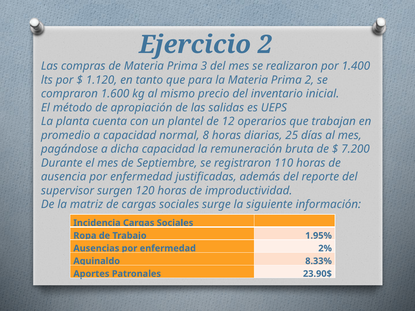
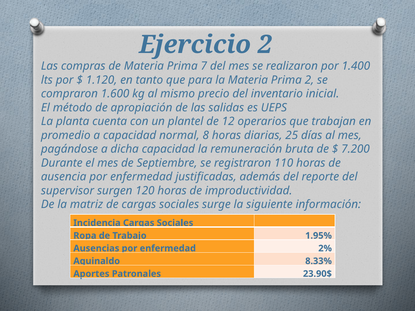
3: 3 -> 7 (204, 66)
